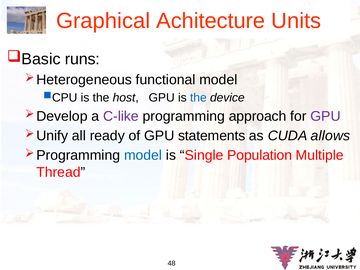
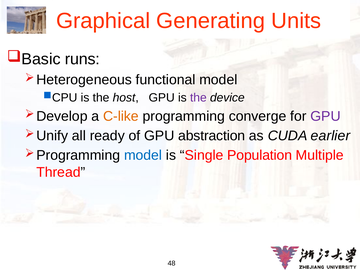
Achitecture: Achitecture -> Generating (211, 21)
the colour: blue -> purple (198, 98)
C-like colour: purple -> orange (121, 116)
approach: approach -> converge (258, 116)
statements: statements -> abstraction (212, 136)
allows: allows -> earlier (330, 136)
